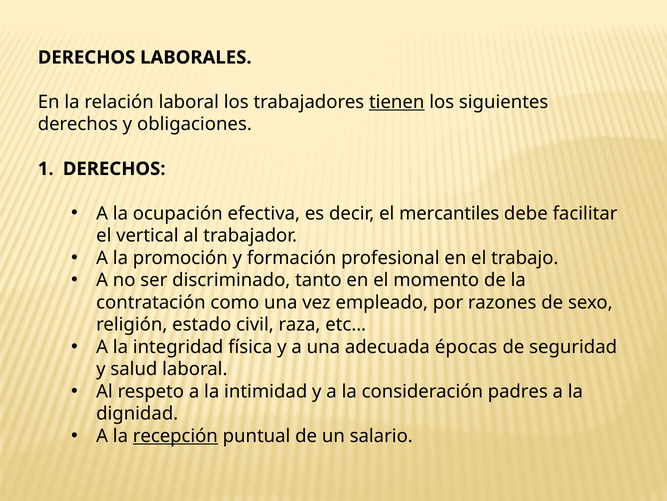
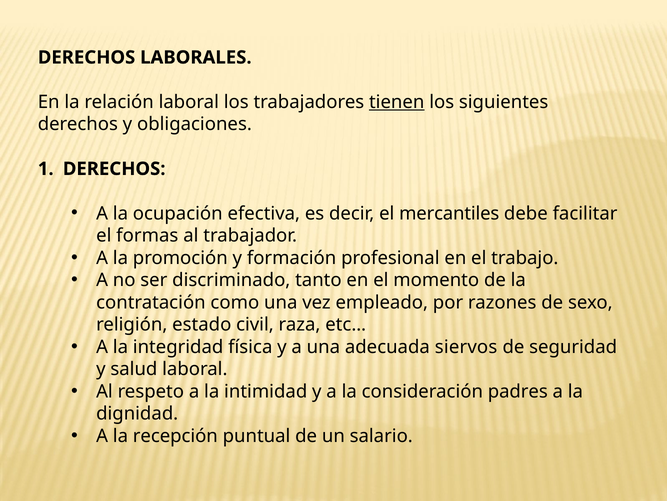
vertical: vertical -> formas (147, 235)
épocas: épocas -> siervos (466, 347)
recepción underline: present -> none (175, 435)
